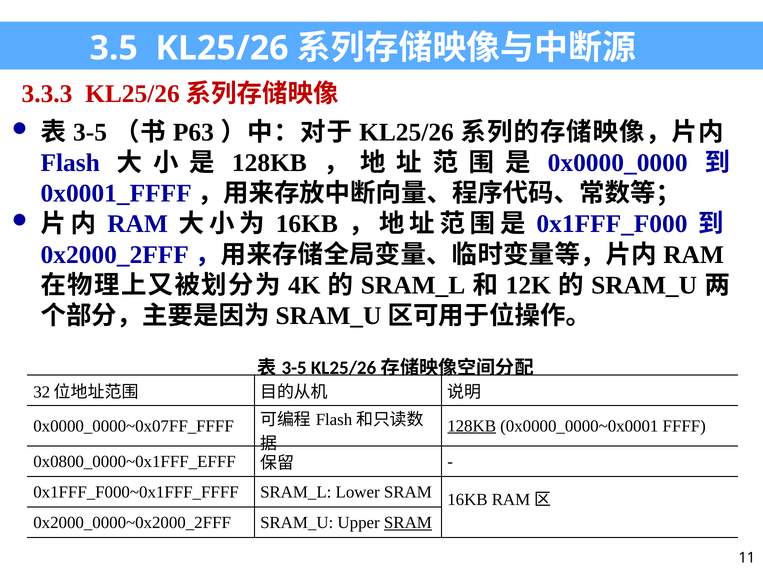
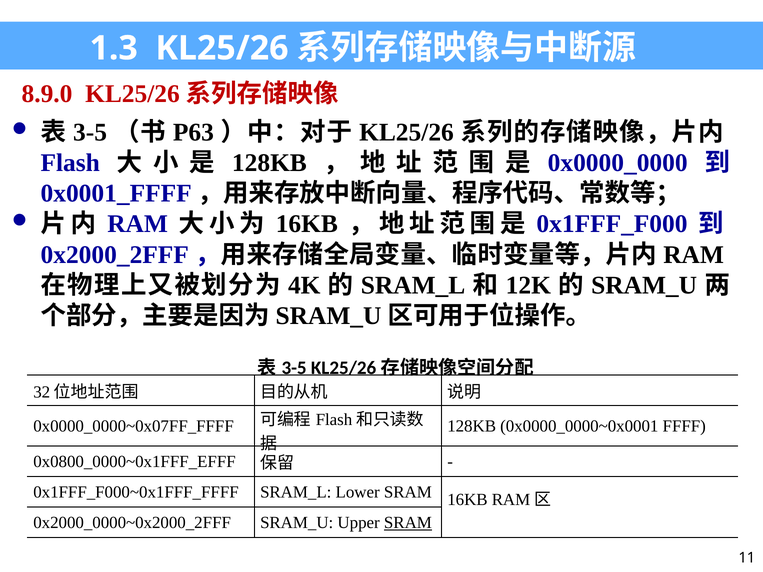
3.5: 3.5 -> 1.3 (114, 48)
3.3.3: 3.3.3 -> 8.9.0 (47, 94)
128KB underline: present -> none (472, 426)
